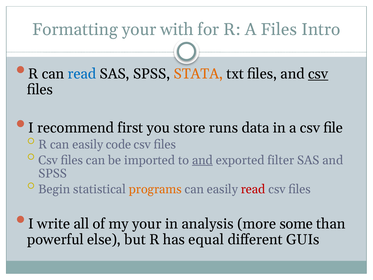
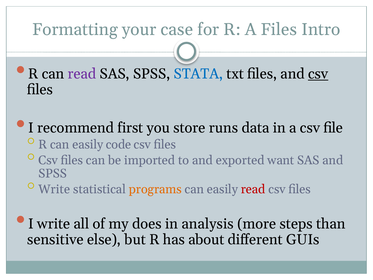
with: with -> case (177, 29)
read colour: blue -> purple (82, 74)
STATA colour: orange -> blue (198, 74)
and underline: present -> none (202, 160)
filter: filter -> want (281, 160)
Begin: Begin -> Write (54, 189)
my your: your -> does (147, 224)
some: some -> steps (296, 224)
powerful: powerful -> sensitive (55, 239)
equal: equal -> about (206, 239)
